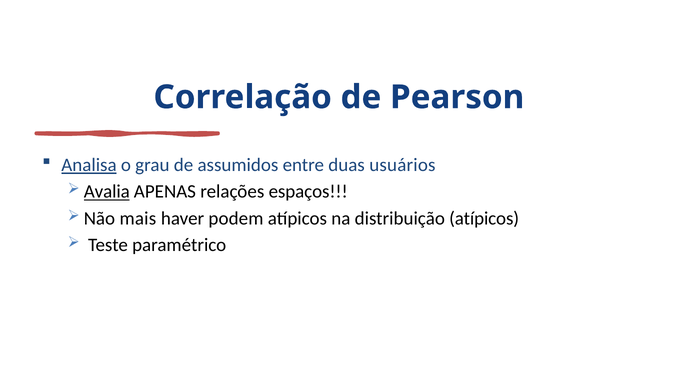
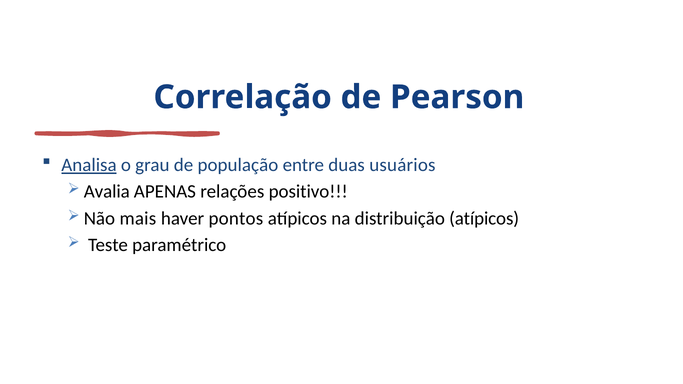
assumidos: assumidos -> população (238, 165)
Avalia underline: present -> none (107, 192)
espaços: espaços -> positivo (308, 192)
podem: podem -> pontos (236, 218)
